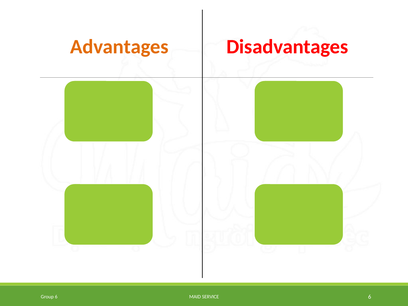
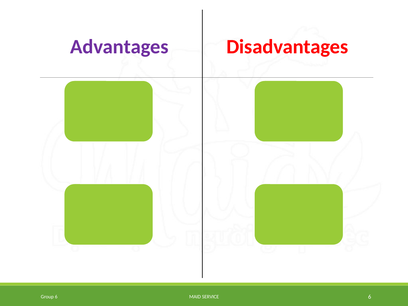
Advantages colour: orange -> purple (119, 47)
